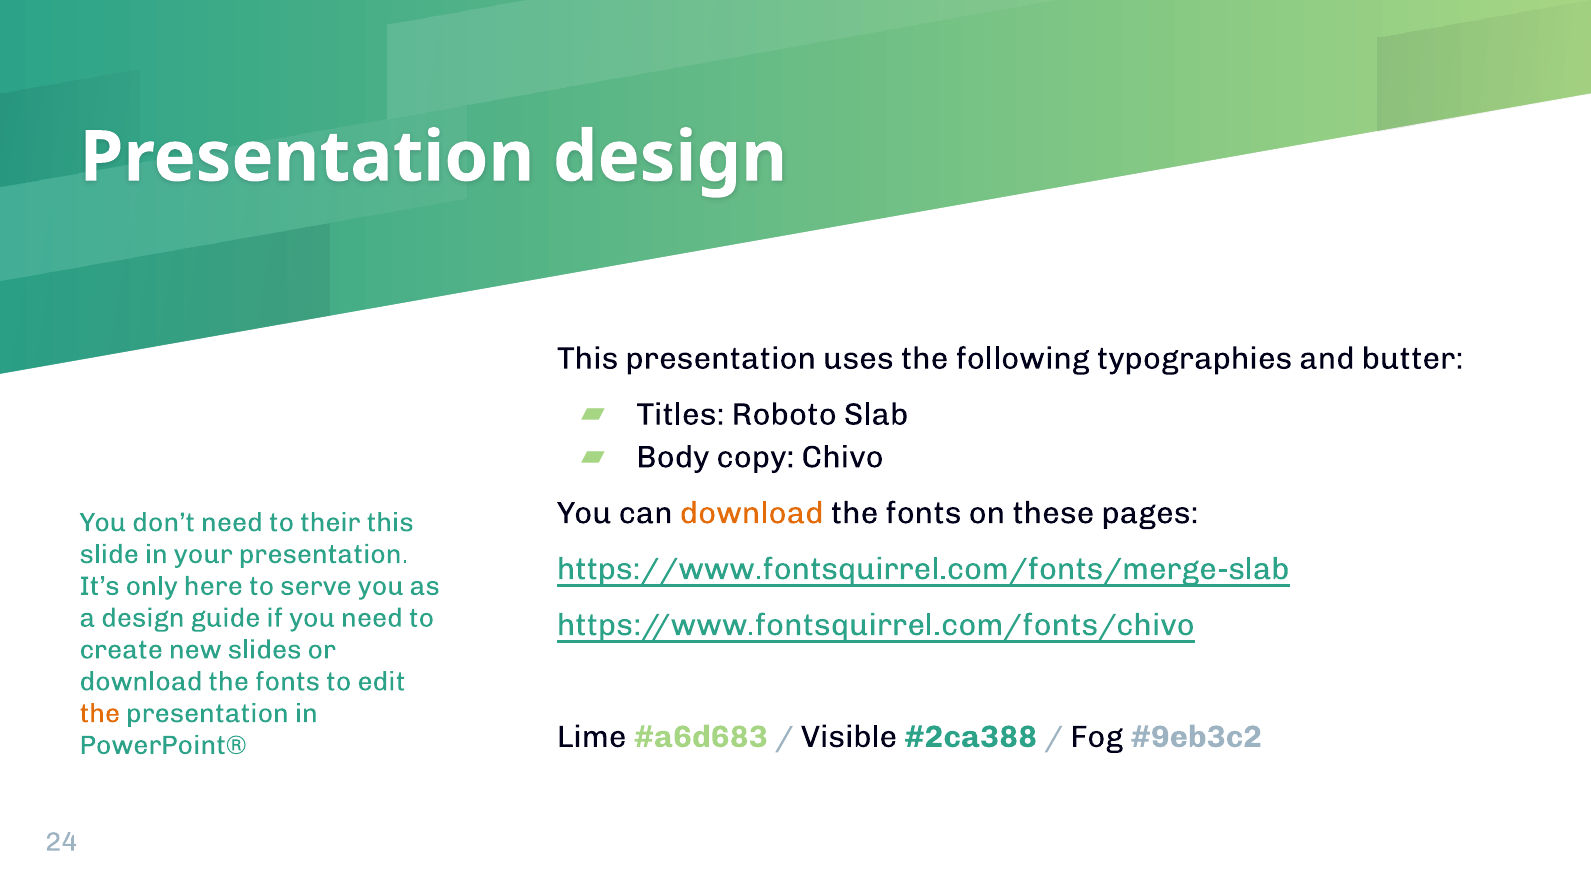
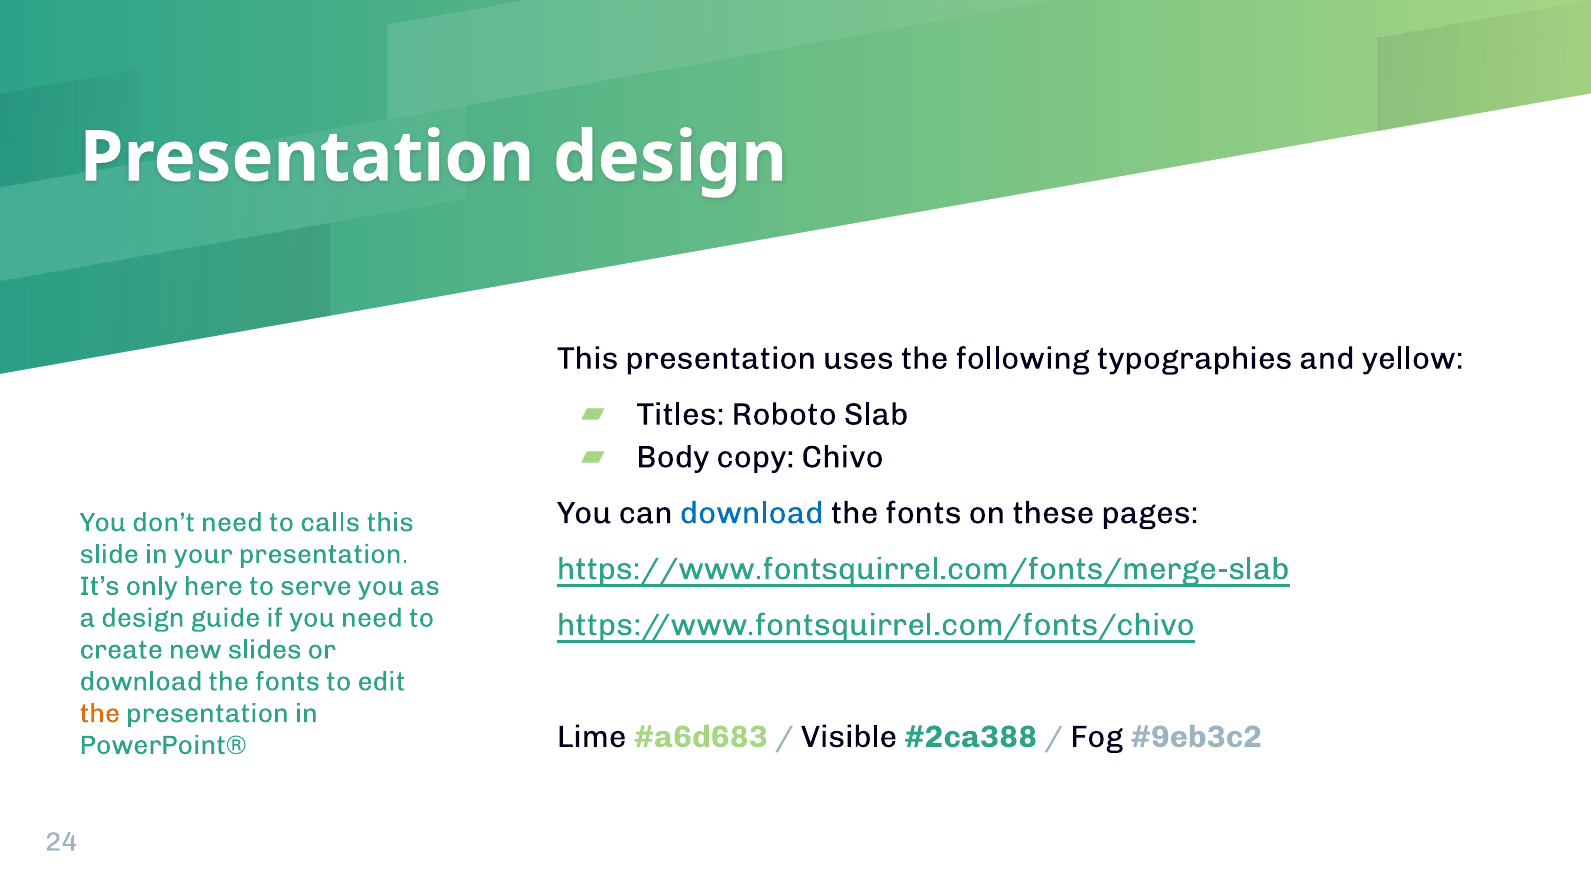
butter: butter -> yellow (1413, 358)
download colour: orange -> blue (752, 513)
their: their -> calls (330, 522)
